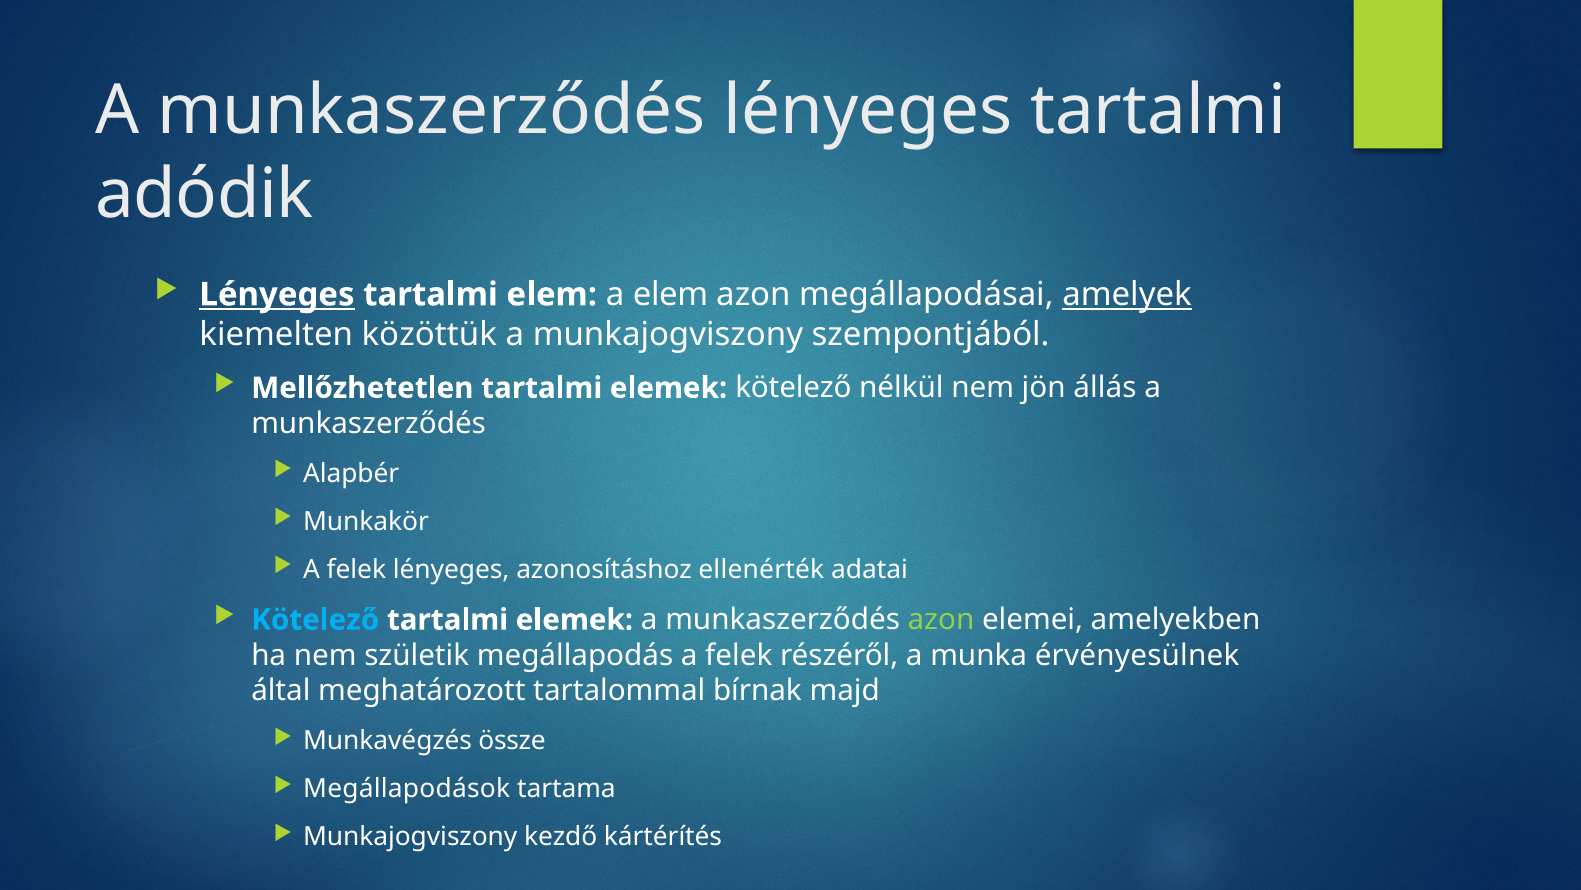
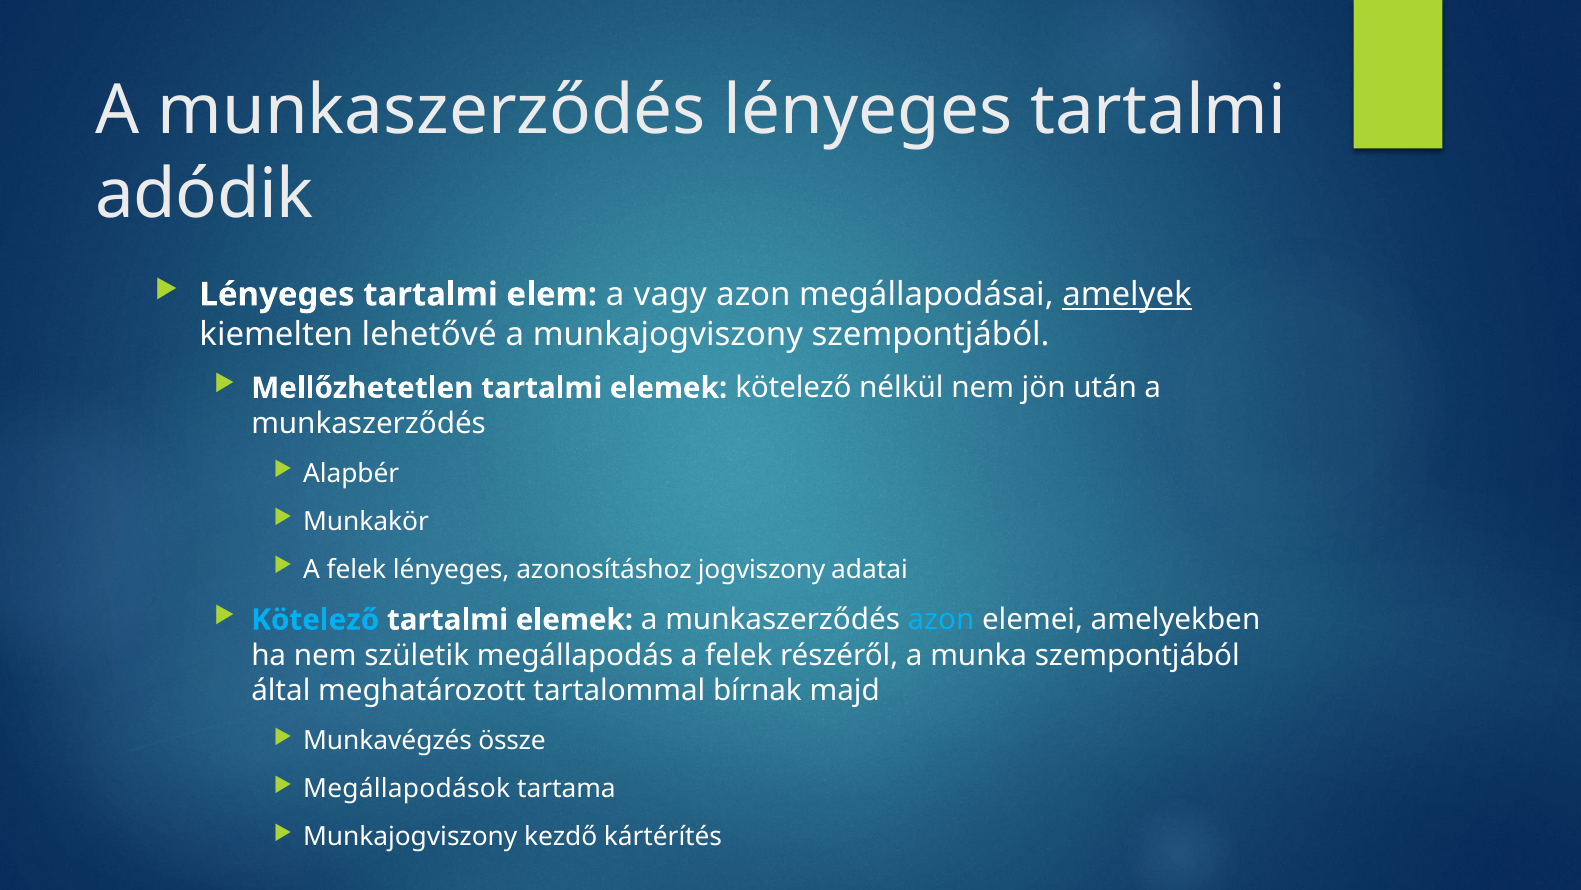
Lényeges underline: present -> none (277, 294)
a elem: elem -> vagy (670, 294)
közöttük: közöttük -> lehetővé (429, 334)
állás: állás -> után (1105, 388)
ellenérték: ellenérték -> jogviszony (762, 569)
azon colour: light green -> light blue (941, 619)
munka érvényesülnek: érvényesülnek -> szempontjából (1137, 655)
